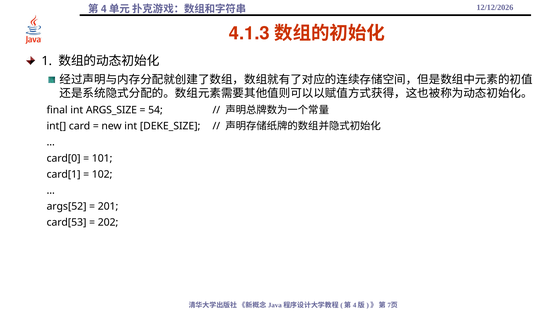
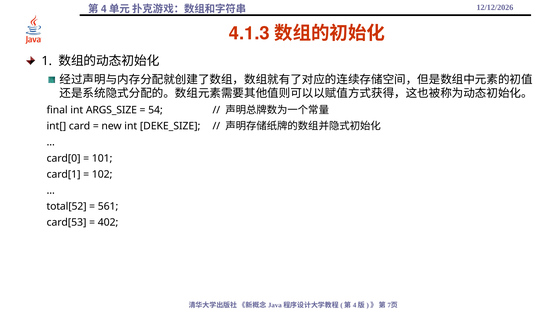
args[52: args[52 -> total[52 (67, 206)
201: 201 -> 561 (108, 206)
202: 202 -> 402 (108, 223)
